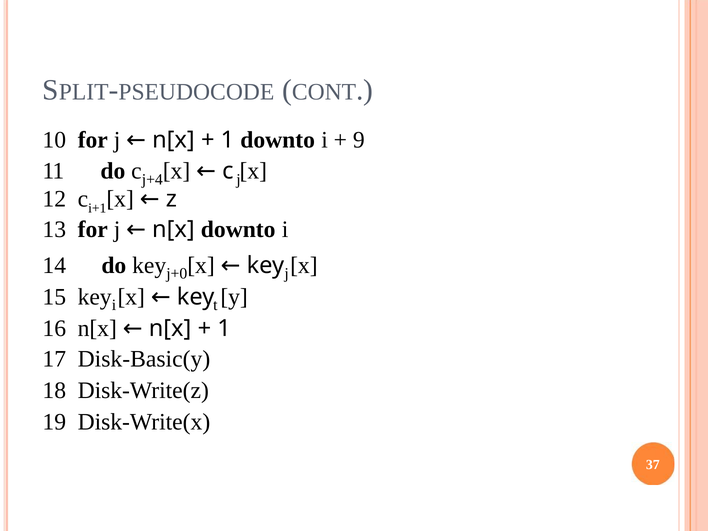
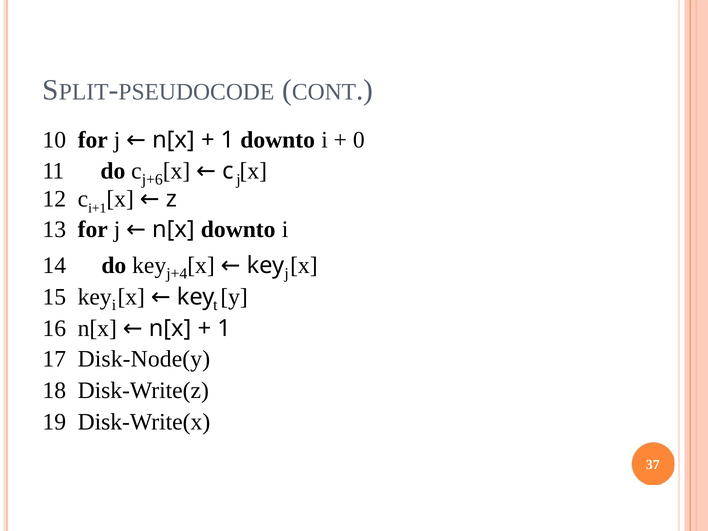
9: 9 -> 0 (359, 140)
j+4: j+4 -> j+6 (152, 180)
j+0: j+0 -> j+4 (177, 274)
Disk-Basic(y: Disk-Basic(y -> Disk-Node(y (144, 359)
